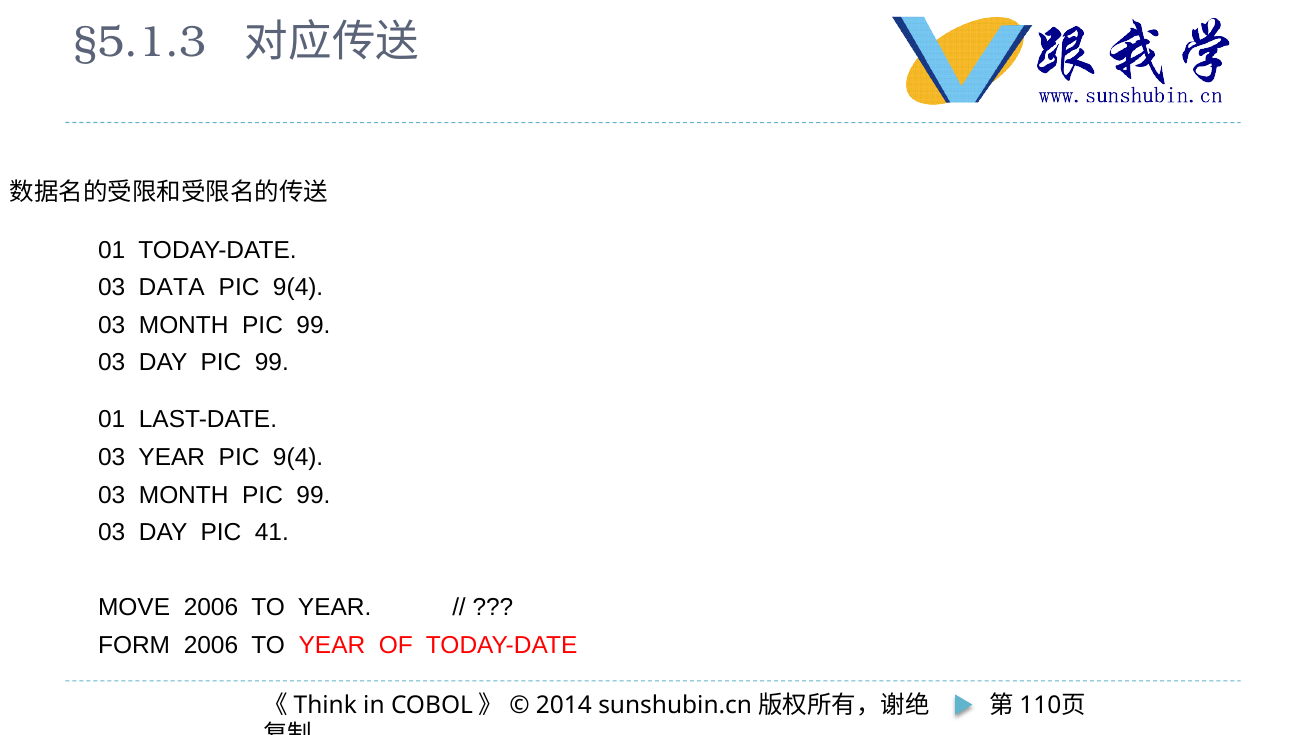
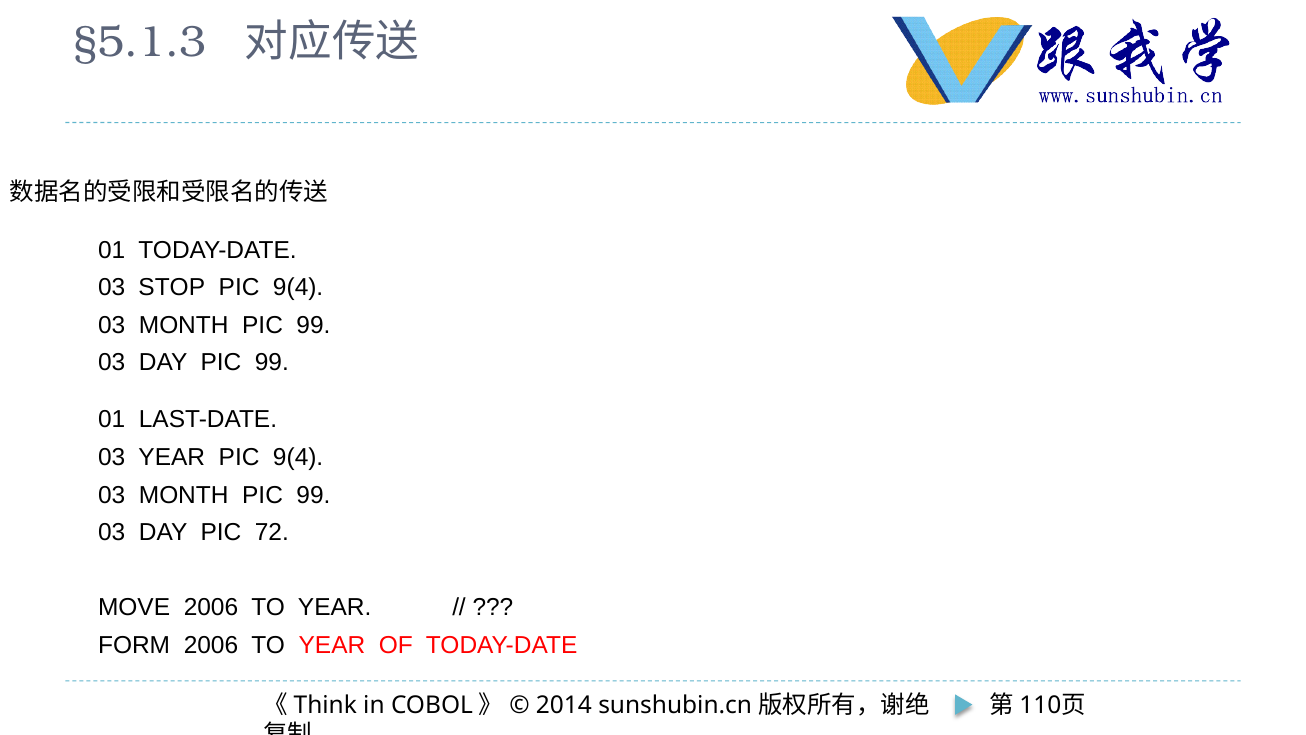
DATA: DATA -> STOP (172, 287)
41: 41 -> 72 (272, 532)
